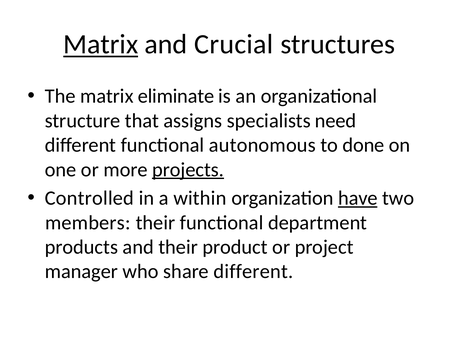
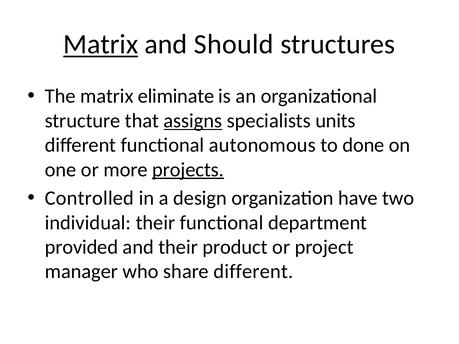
Crucial: Crucial -> Should (234, 44)
assigns underline: none -> present (193, 121)
need: need -> units (335, 121)
within: within -> design (200, 198)
have underline: present -> none (358, 198)
members: members -> individual (88, 223)
products: products -> provided (81, 247)
